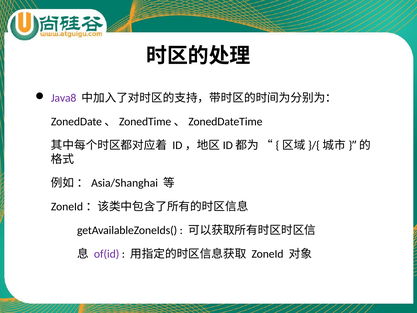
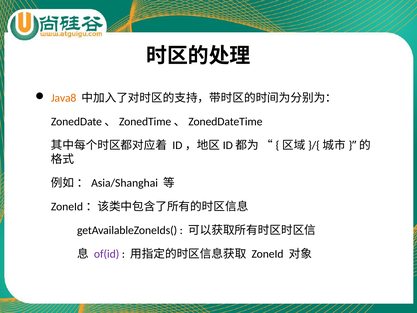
Java8 colour: purple -> orange (64, 98)
